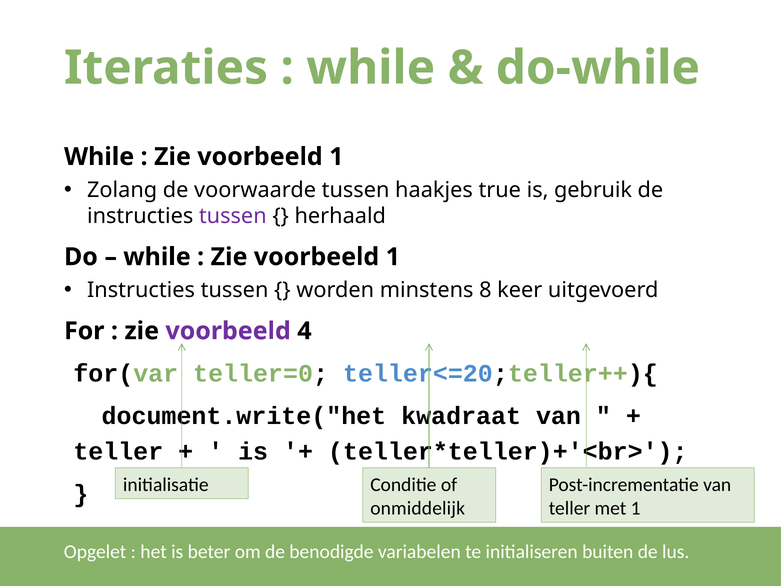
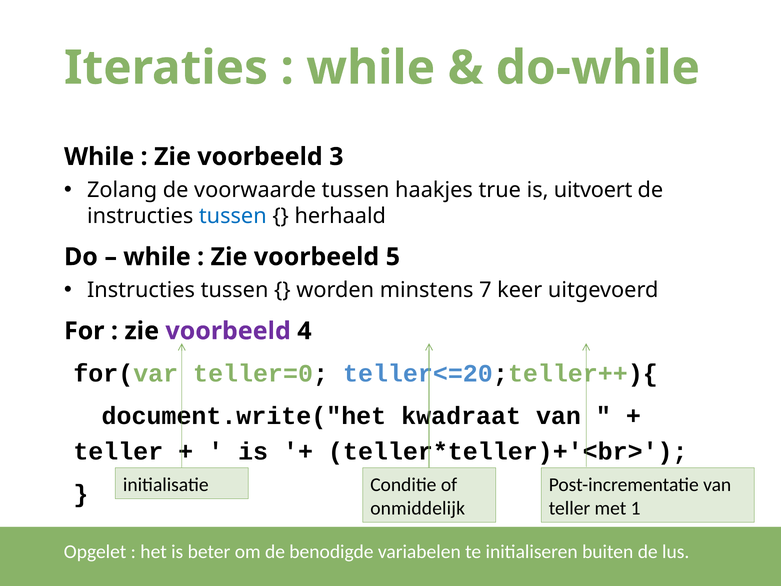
1: 1 -> 3 (336, 157)
gebruik: gebruik -> uitvoert (593, 190)
tussen colour: purple -> blue (233, 216)
1: 1 -> 5 (393, 257)
8: 8 -> 7 (485, 290)
